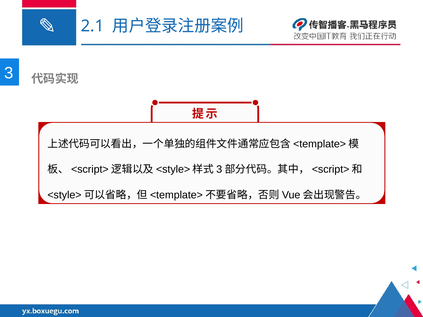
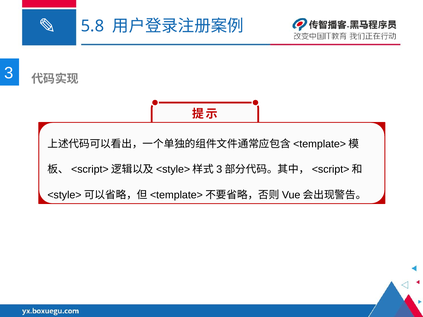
2.1: 2.1 -> 5.8 (92, 26)
